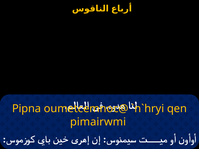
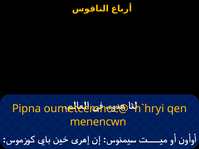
pimairwmi: pimairwmi -> menencwn (98, 122)
